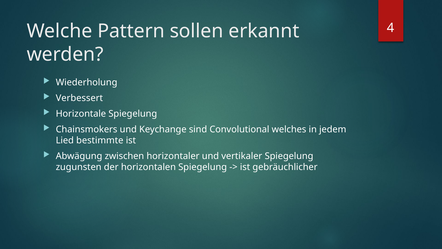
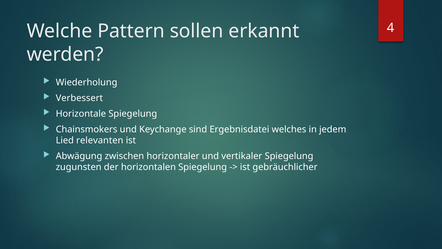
Convolutional: Convolutional -> Ergebnisdatei (239, 129)
bestimmte: bestimmte -> relevanten (100, 140)
